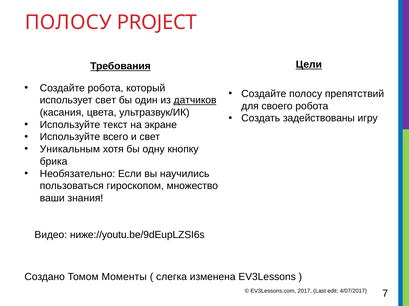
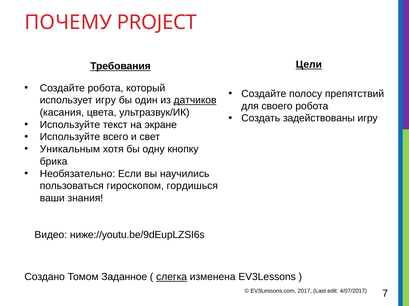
ПОЛОСУ: ПОЛОСУ -> ПОЧЕМУ (68, 23)
использует свет: свет -> игру (106, 100)
множество: множество -> гордишься (192, 186)
Моменты: Моменты -> Заданное (124, 278)
слегка underline: none -> present (172, 278)
